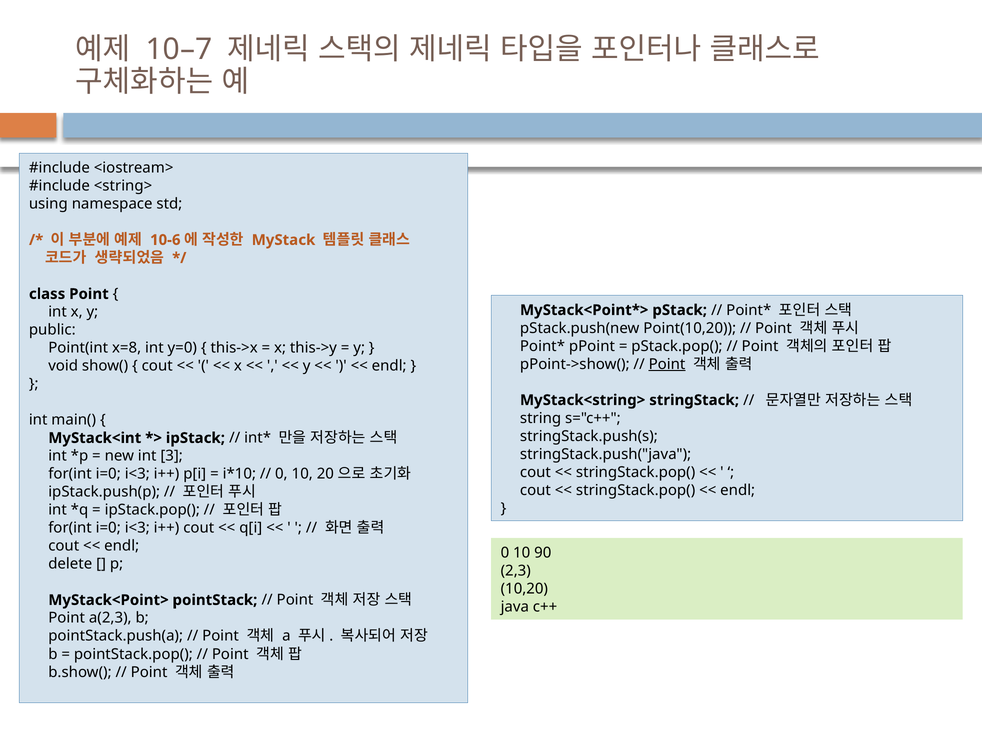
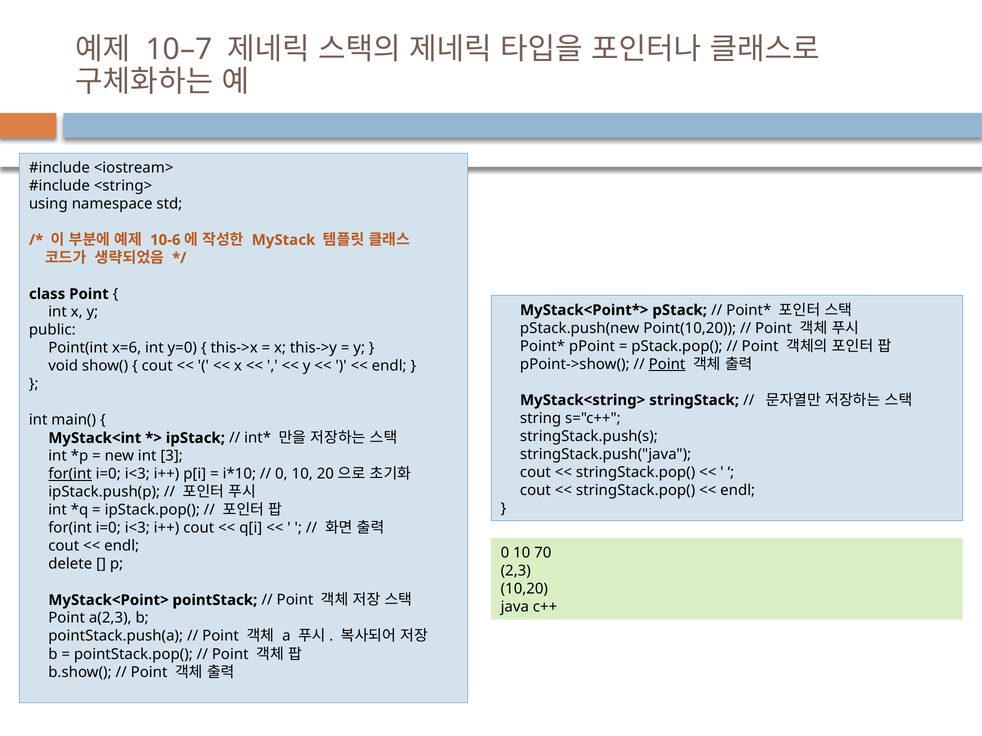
x=8: x=8 -> x=6 (127, 348)
for(int underline: none -> present (70, 474)
90: 90 -> 70 (543, 553)
